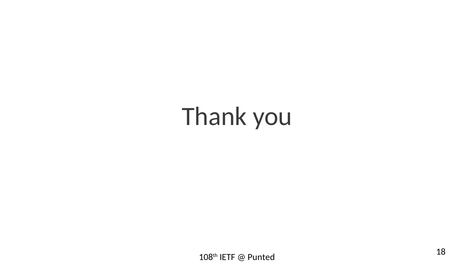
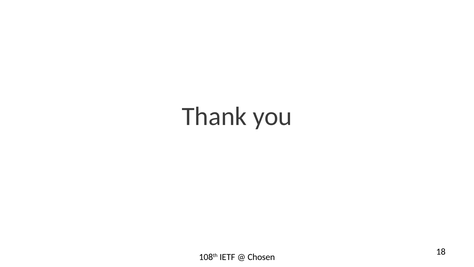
Punted: Punted -> Chosen (261, 257)
